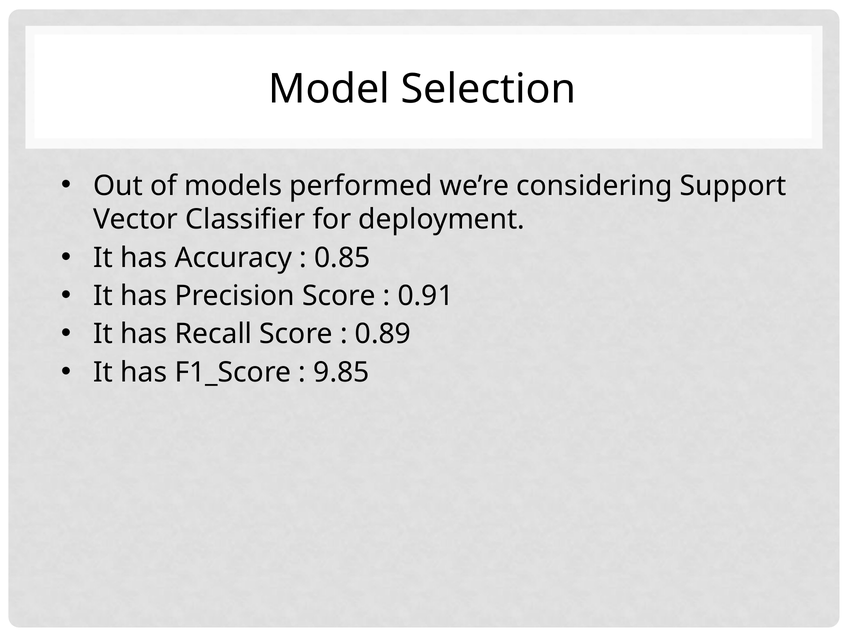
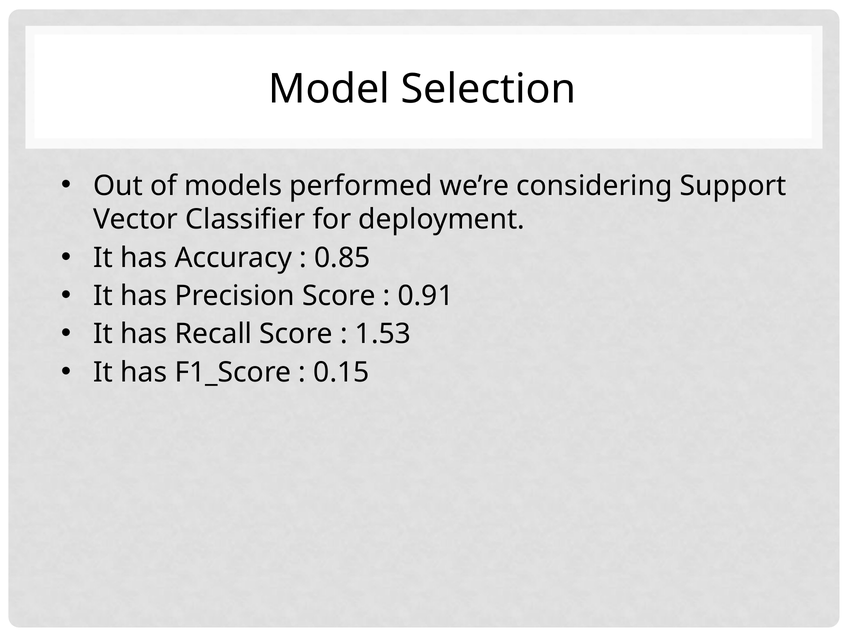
0.89: 0.89 -> 1.53 (383, 334)
9.85: 9.85 -> 0.15 (341, 372)
